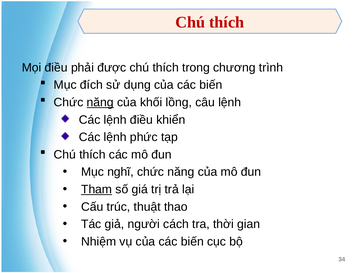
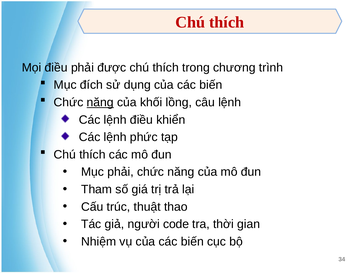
Mục nghĩ: nghĩ -> phải (121, 172)
Tham underline: present -> none (97, 189)
cách: cách -> code (176, 224)
